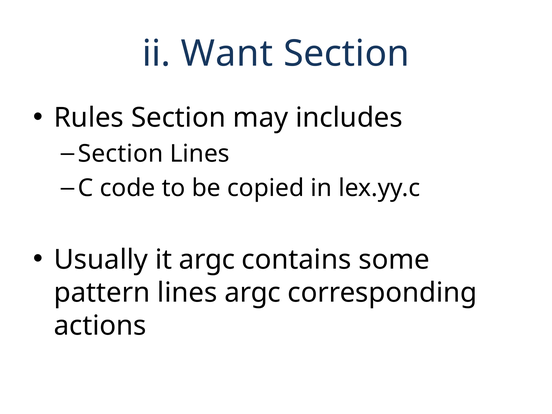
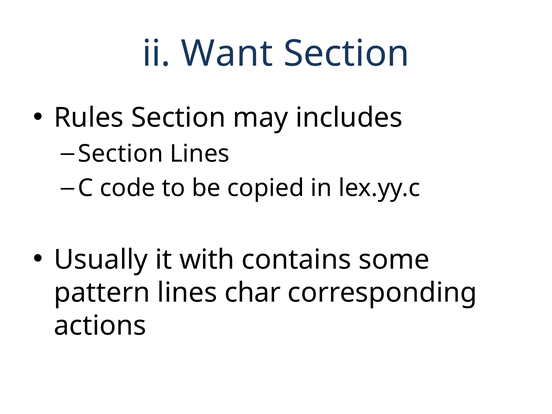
it argc: argc -> with (207, 260)
lines argc: argc -> char (253, 293)
